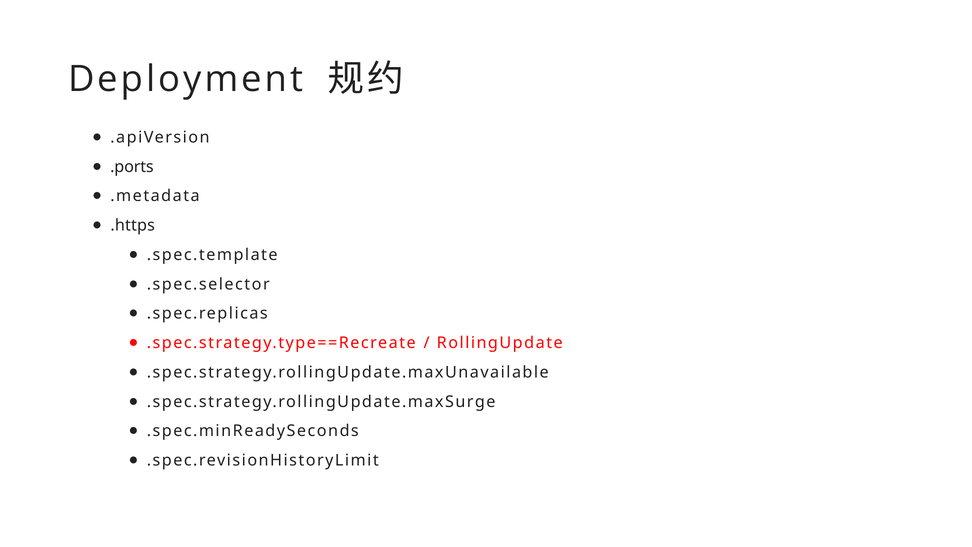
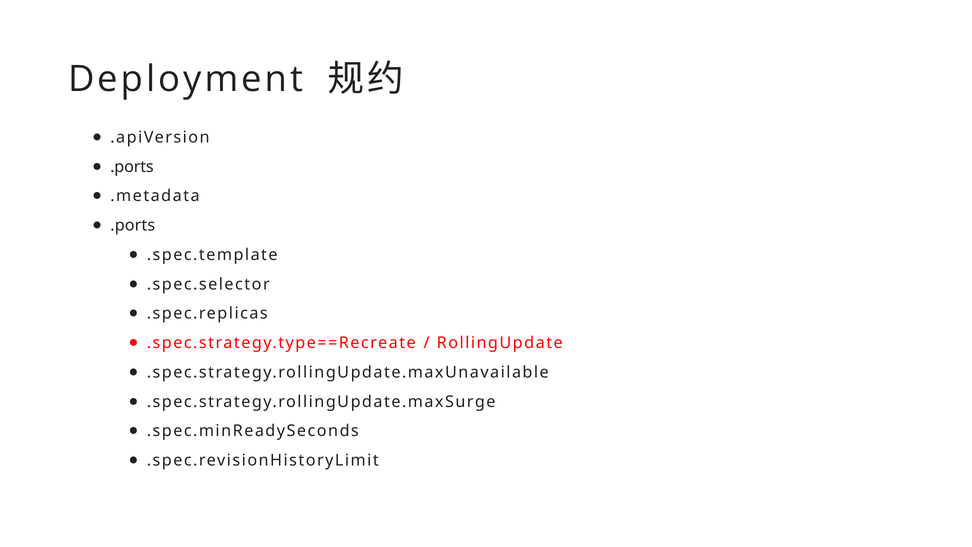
.https: .https -> .ports (133, 225)
